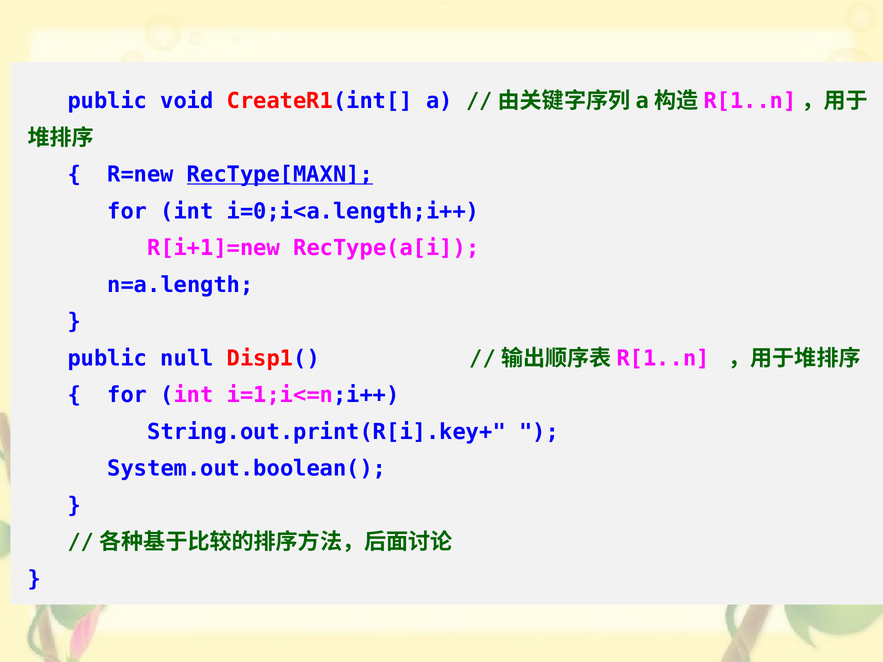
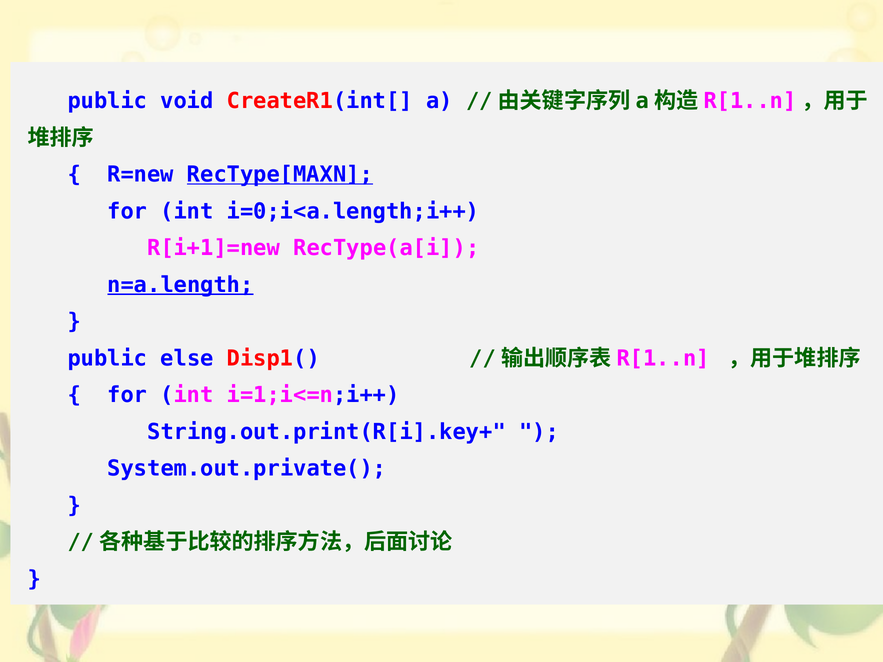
n=a.length underline: none -> present (180, 285)
null: null -> else (187, 358)
System.out.boolean(: System.out.boolean( -> System.out.private( (247, 469)
